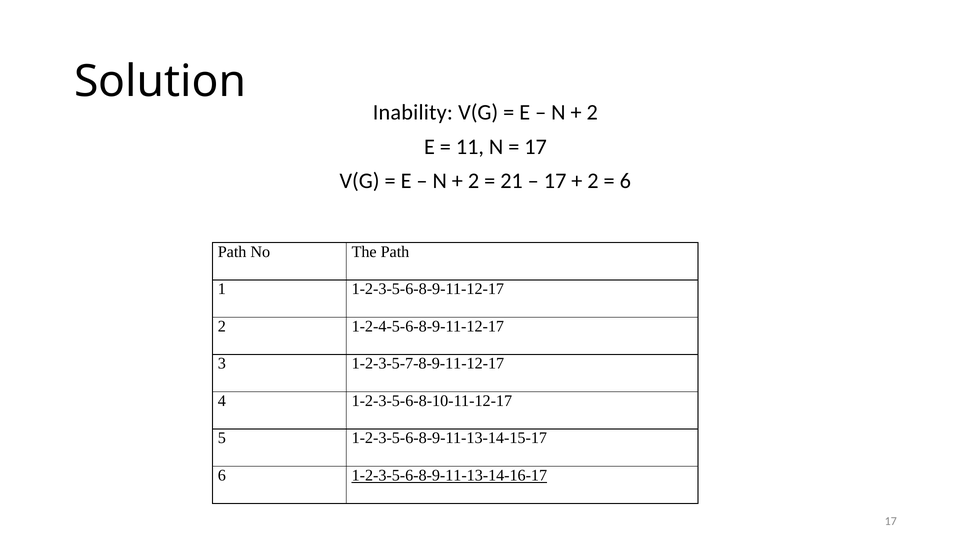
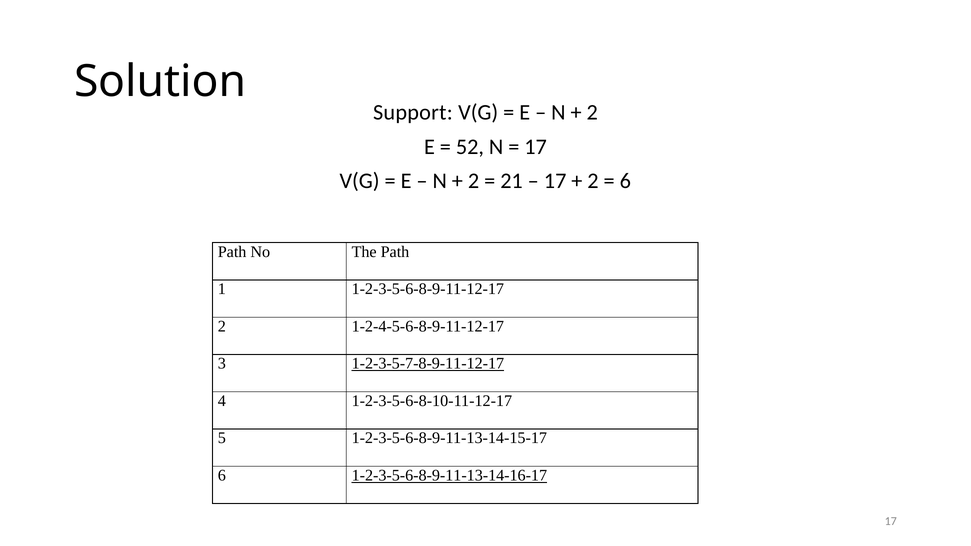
Inability: Inability -> Support (413, 113)
11: 11 -> 52 (470, 147)
1-2-3-5-7-8-9-11-12-17 underline: none -> present (428, 364)
